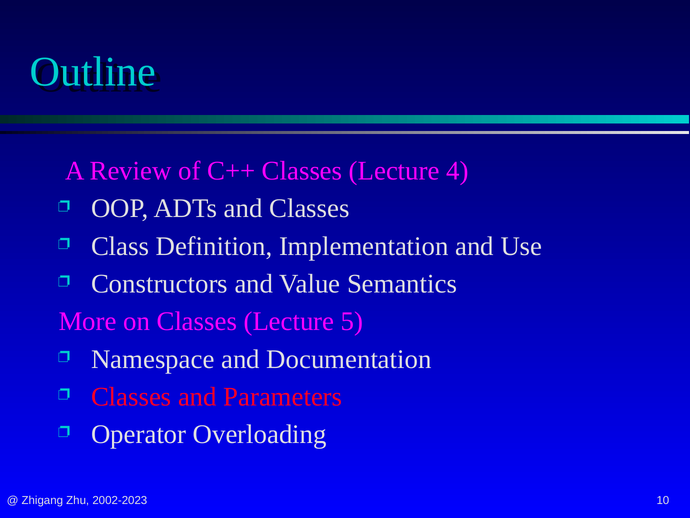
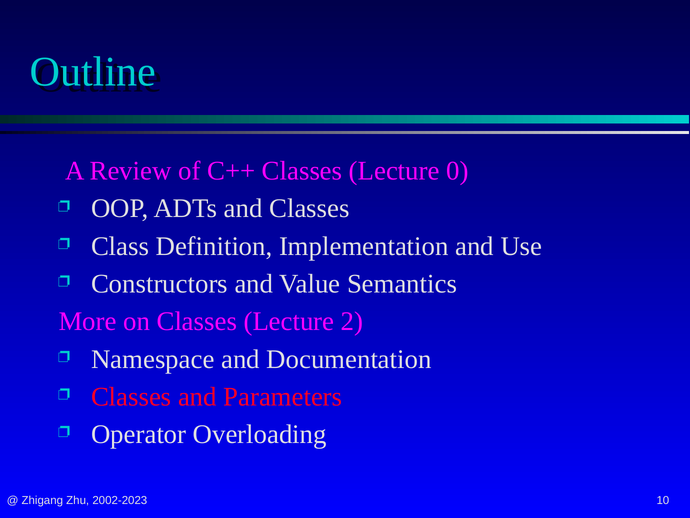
4: 4 -> 0 (457, 171)
5: 5 -> 2 (352, 321)
